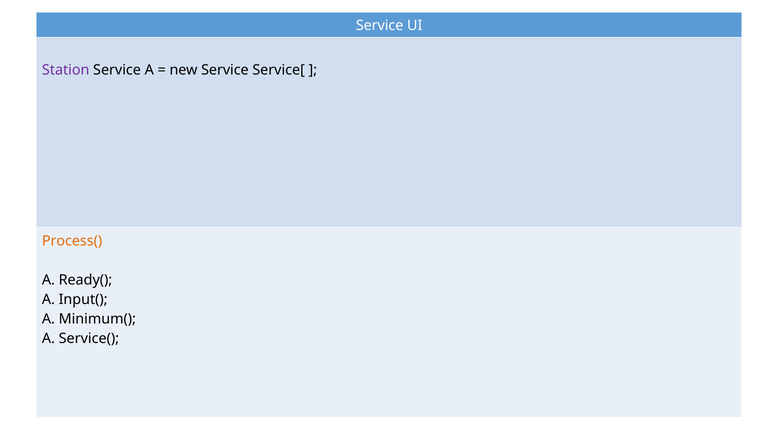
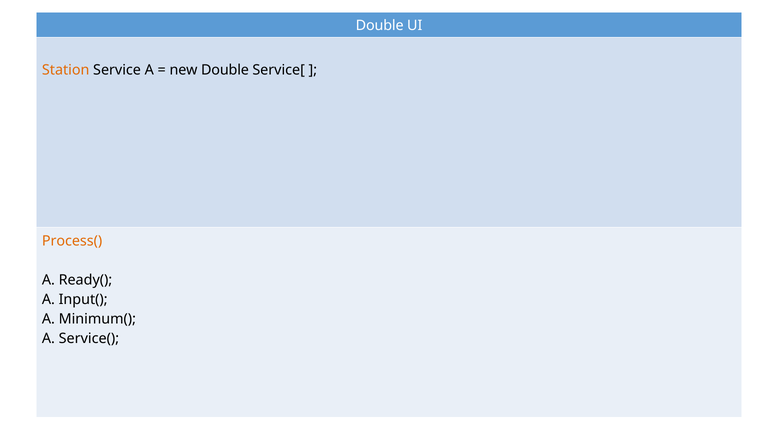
Service: Service -> Double (380, 26)
Station colour: purple -> orange (66, 70)
new Service: Service -> Double (225, 70)
